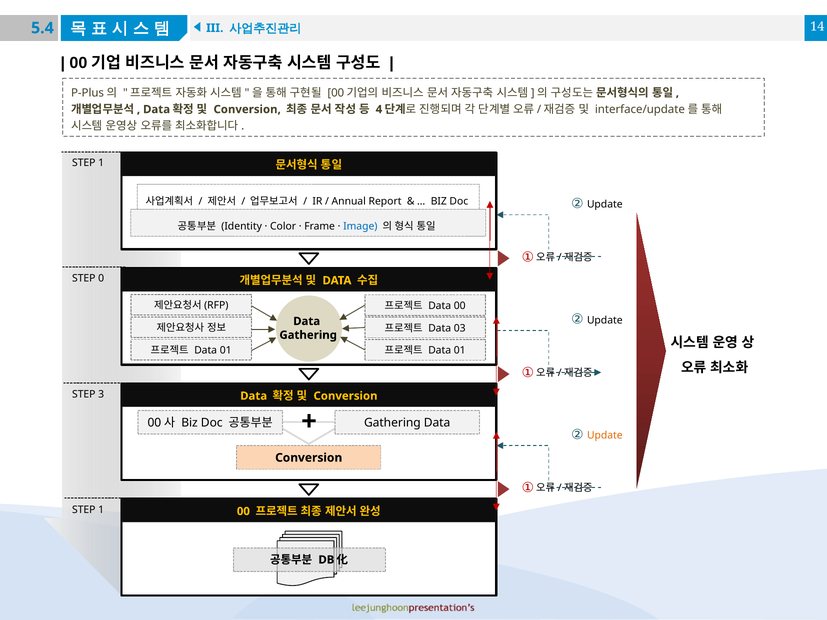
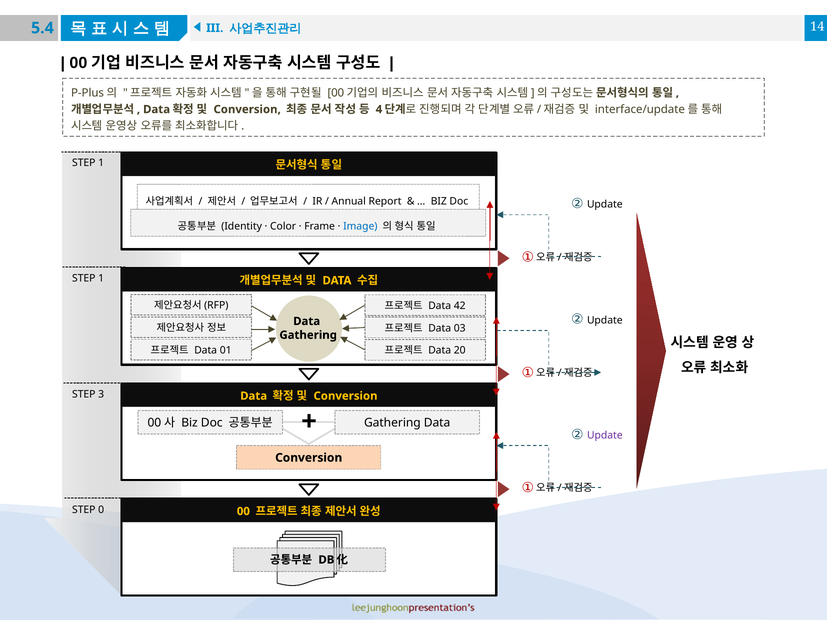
0: 0 -> 1 (101, 279)
Data 00: 00 -> 42 (460, 306)
01: 01 -> 20 (460, 351)
Update colour: orange -> purple (605, 436)
1: 1 -> 0 (101, 510)
